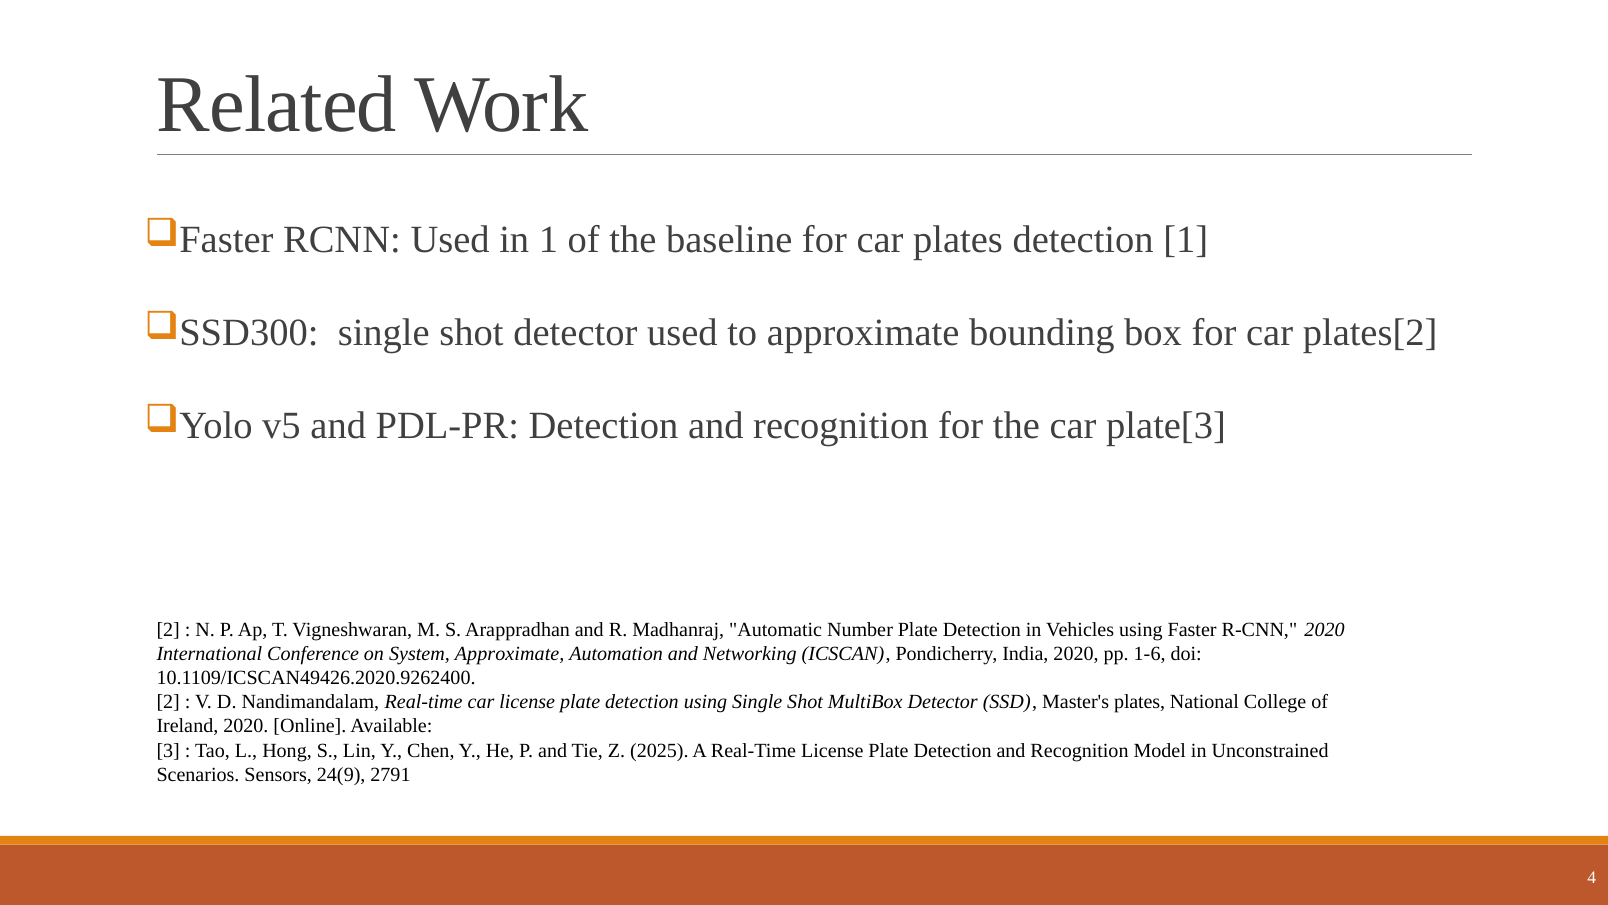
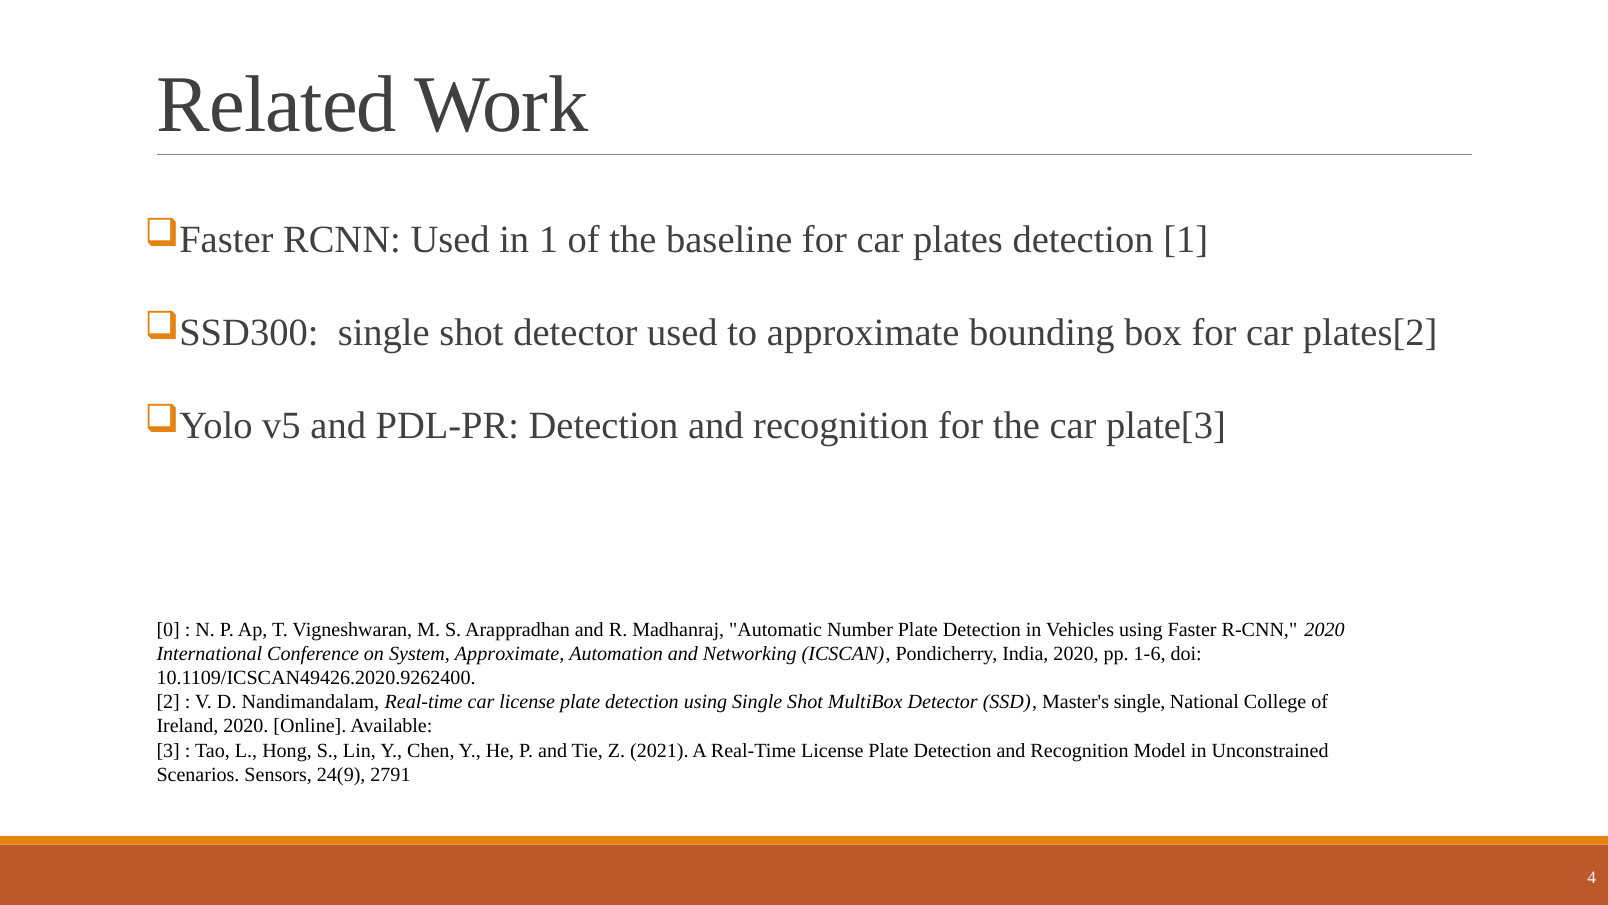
2: 2 -> 0 (168, 629)
Master's plates: plates -> single (1140, 702)
2025: 2025 -> 2021 (659, 750)
